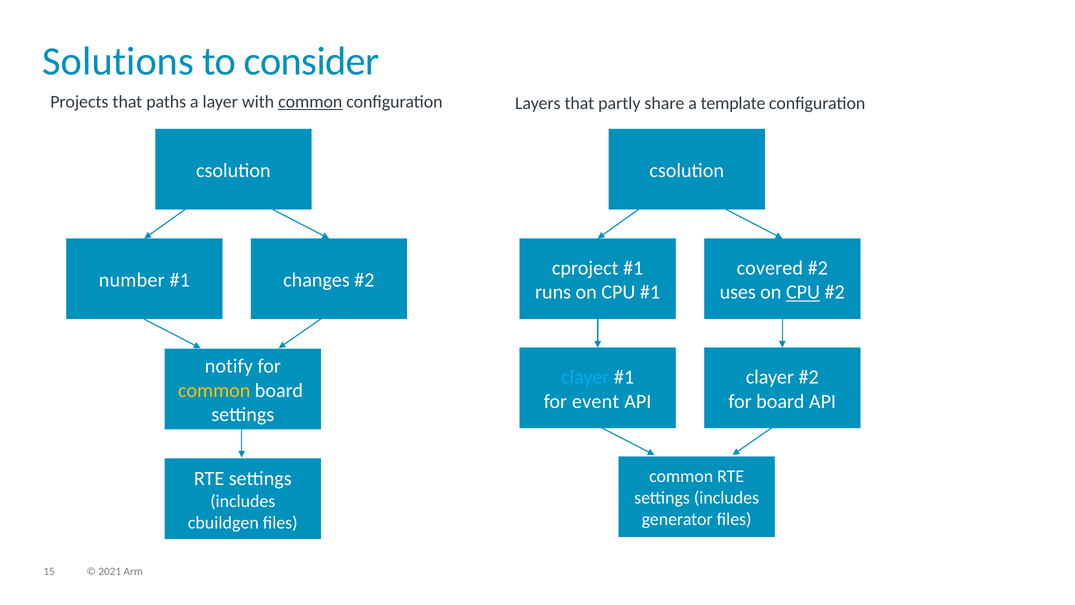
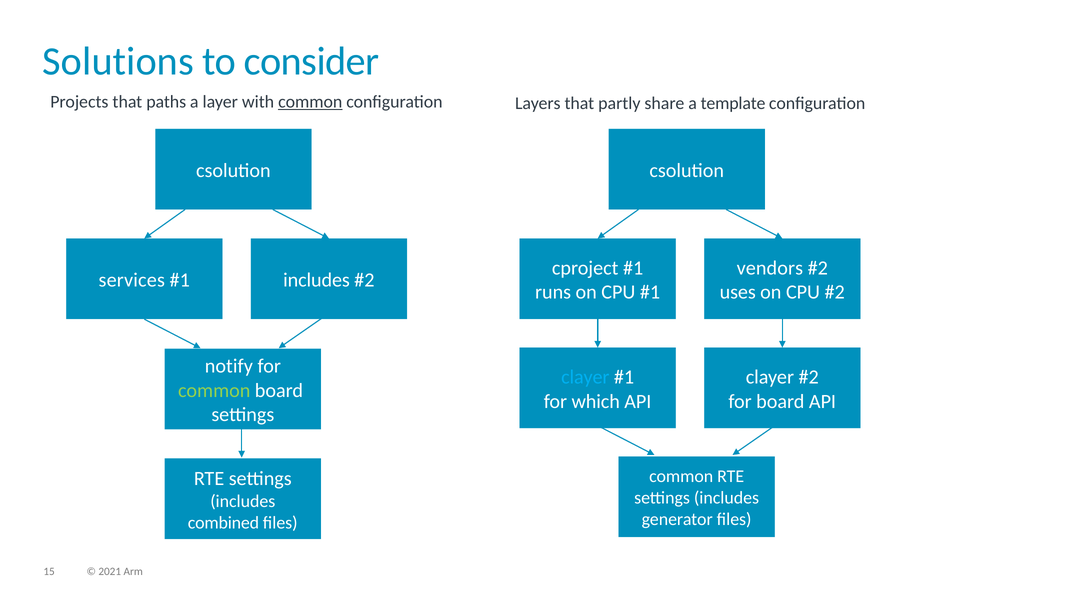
covered: covered -> vendors (770, 268)
number: number -> services (132, 280)
changes: changes -> includes (317, 280)
CPU underline: present -> none (803, 292)
common colour: yellow -> light green (214, 390)
event: event -> which (596, 401)
cbuildgen: cbuildgen -> combined (223, 523)
